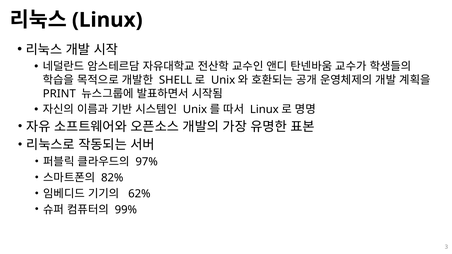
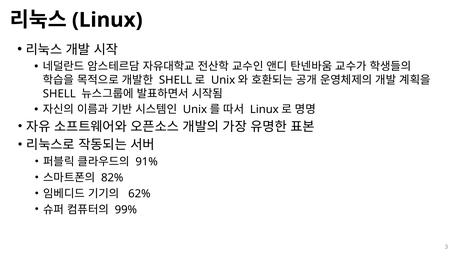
PRINT: PRINT -> SHELL (59, 94)
97%: 97% -> 91% (147, 162)
